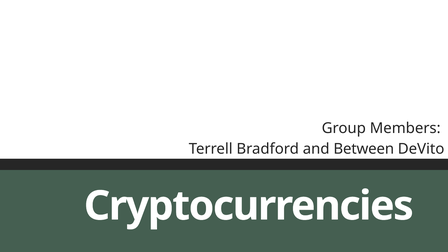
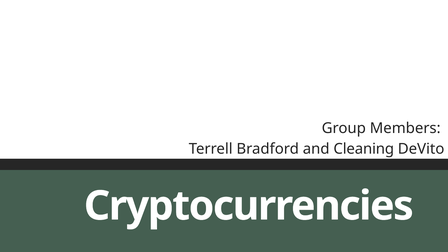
Between: Between -> Cleaning (364, 149)
